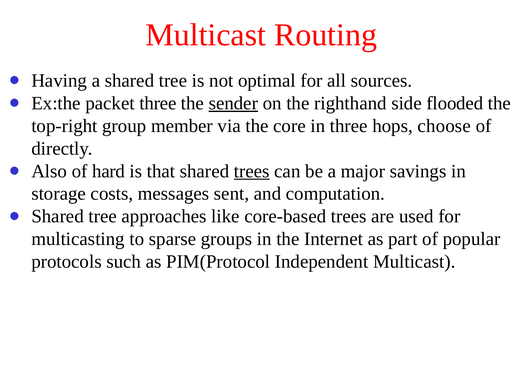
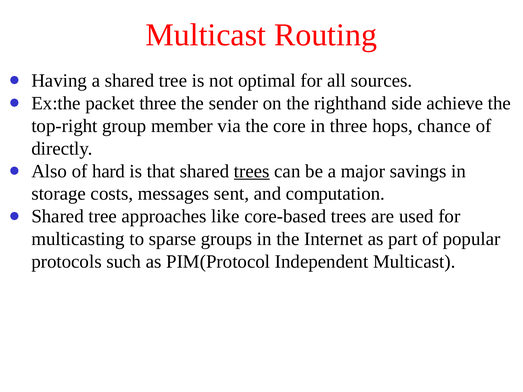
sender underline: present -> none (233, 103)
flooded: flooded -> achieve (455, 103)
choose: choose -> chance (444, 126)
